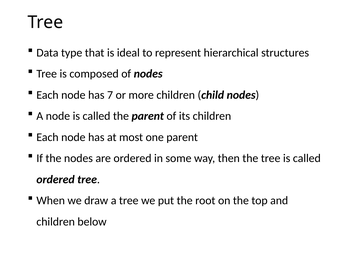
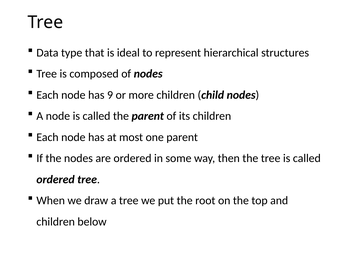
7: 7 -> 9 (110, 95)
